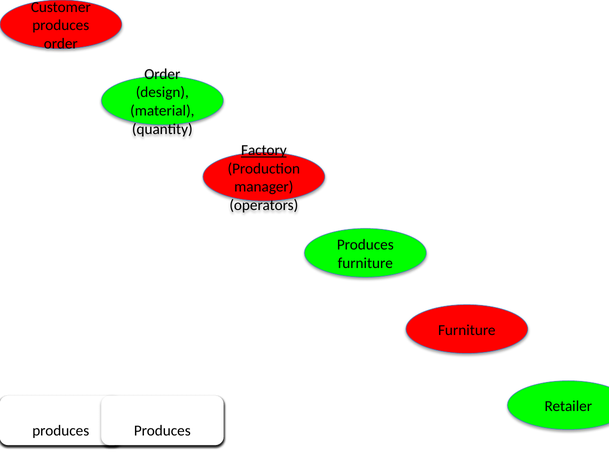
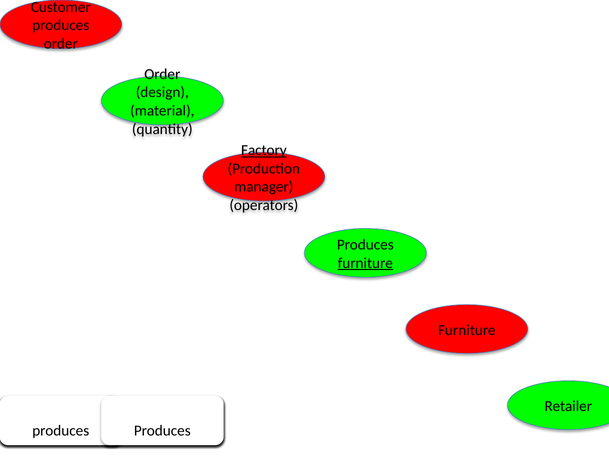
furniture underline: none -> present (365, 263)
